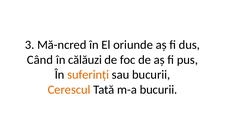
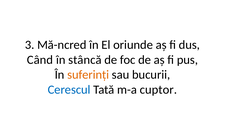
călăuzi: călăuzi -> stâncă (85, 60)
Cerescul colour: orange -> blue (69, 90)
m-a bucurii: bucurii -> cuptor (158, 90)
